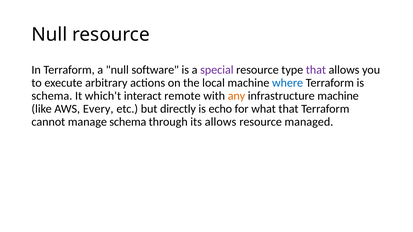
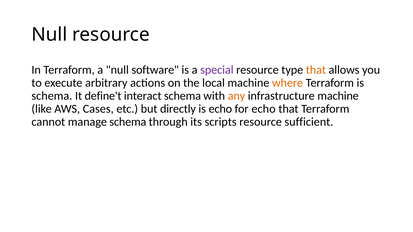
that colour: purple -> orange (316, 70)
where colour: blue -> orange (288, 83)
which't: which't -> define't (103, 96)
interact remote: remote -> schema (183, 96)
Every: Every -> Cases (98, 109)
for what: what -> echo (263, 109)
its allows: allows -> scripts (221, 122)
managed: managed -> sufficient (309, 122)
